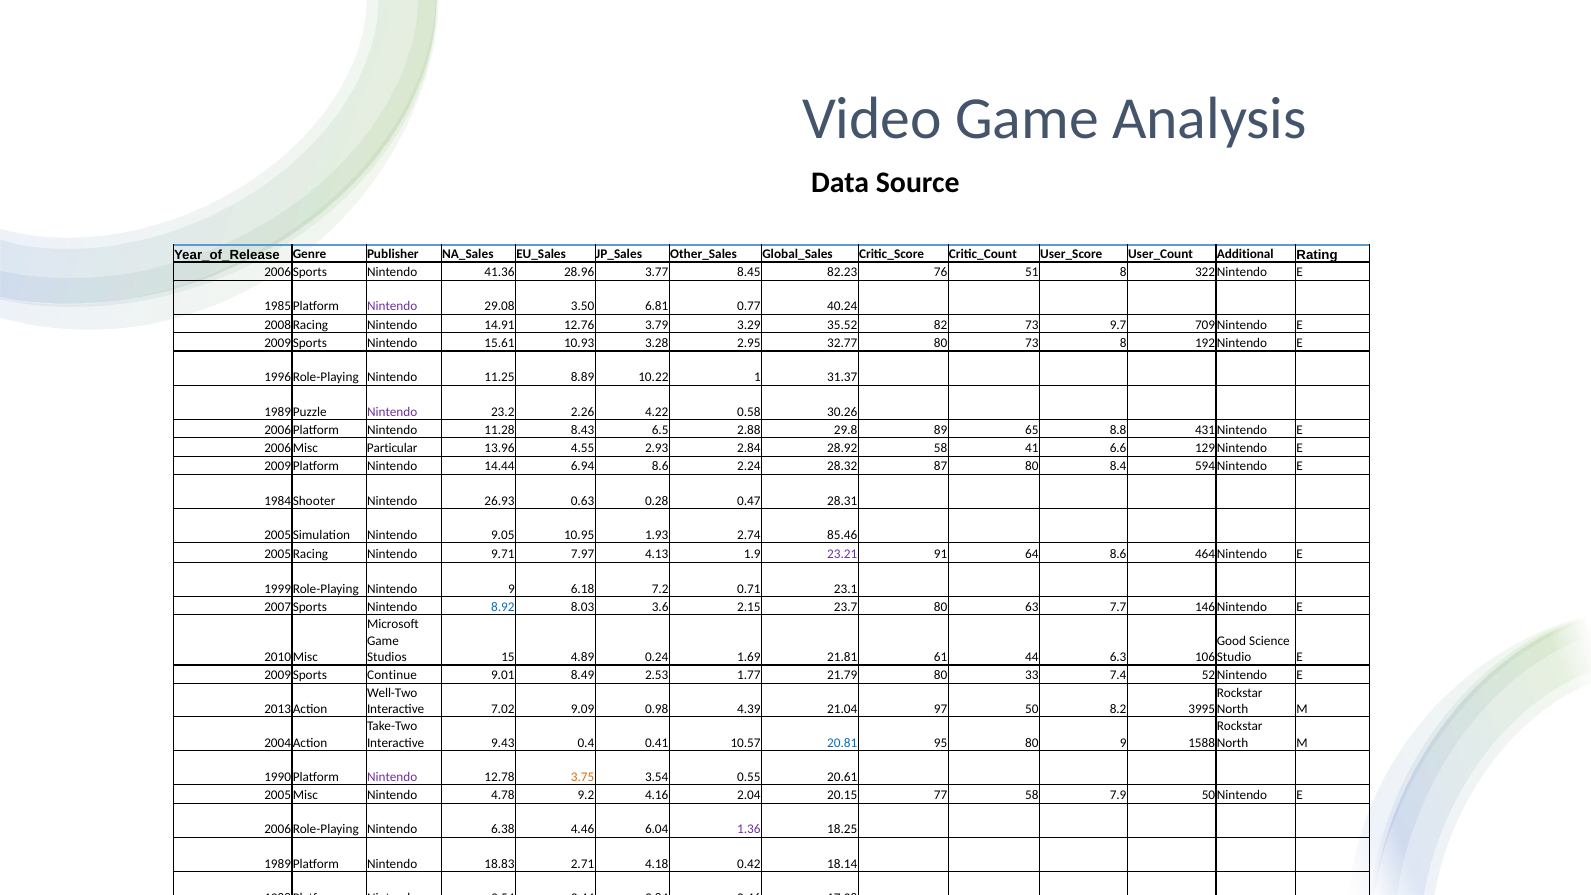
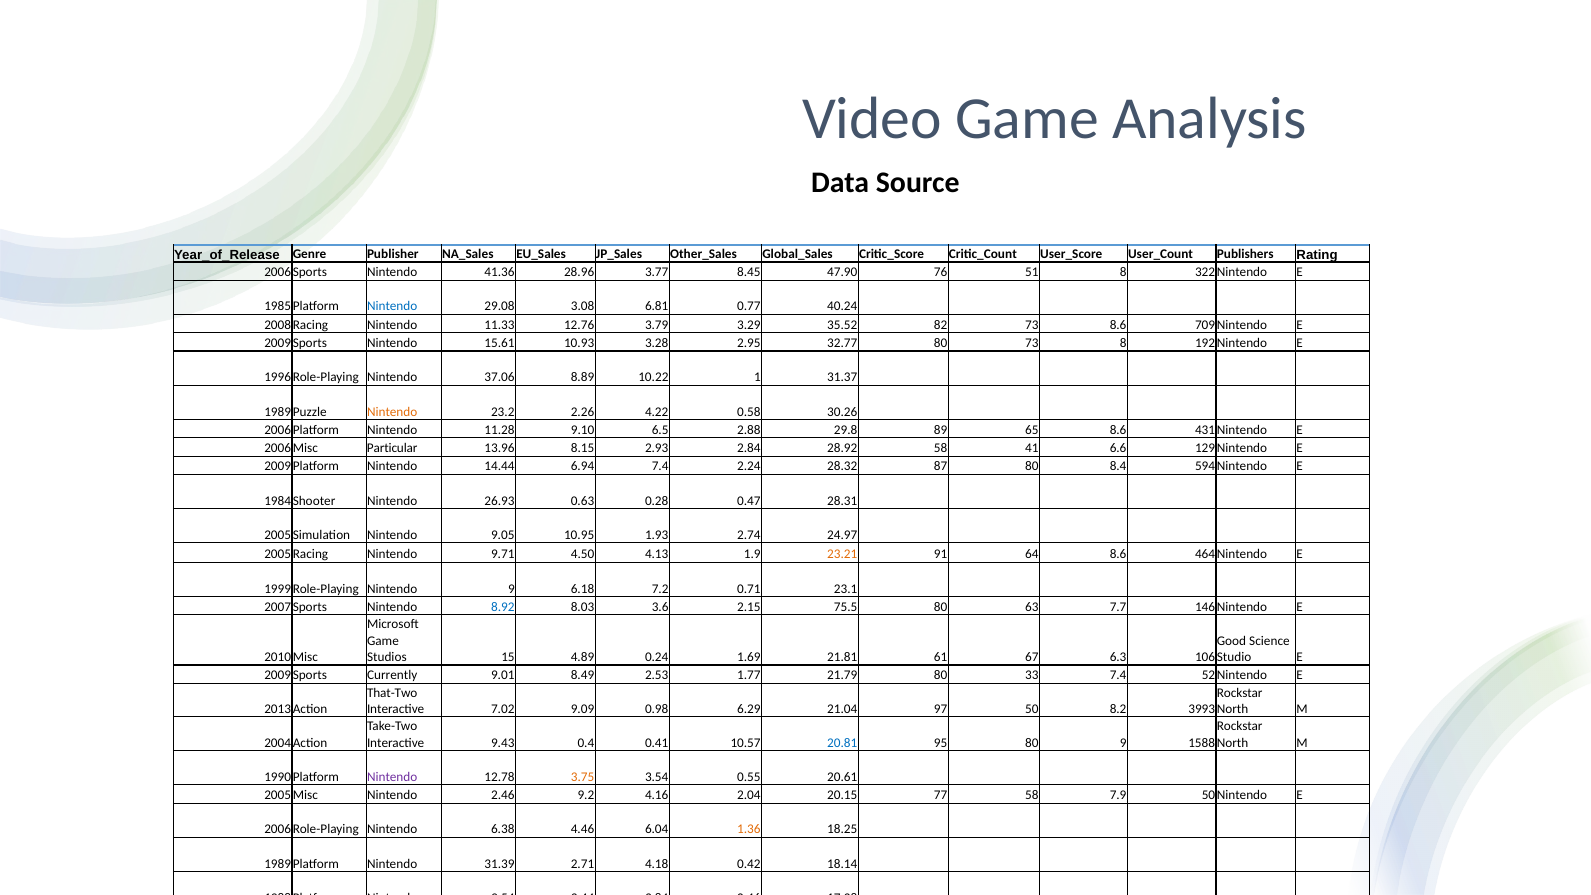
Additional: Additional -> Publishers (1245, 254)
82.23: 82.23 -> 47.90 (842, 272)
Nintendo colour: purple -> blue (392, 307)
3.50: 3.50 -> 3.08 (583, 307)
14.91: 14.91 -> 11.33 (500, 325)
73 9.7: 9.7 -> 8.6 (1118, 325)
11.25: 11.25 -> 37.06 (500, 377)
Nintendo colour: purple -> orange (392, 412)
8.43: 8.43 -> 9.10 (583, 430)
65 8.8: 8.8 -> 8.6 (1118, 430)
4.55: 4.55 -> 8.15 (583, 448)
6.94 8.6: 8.6 -> 7.4 (660, 466)
85.46: 85.46 -> 24.97 (842, 535)
7.97: 7.97 -> 4.50 (583, 554)
23.21 colour: purple -> orange (842, 554)
23.7: 23.7 -> 75.5 (846, 607)
44: 44 -> 67 (1032, 657)
Continue: Continue -> Currently (392, 675)
Well-Two: Well-Two -> That-Two (392, 693)
4.39: 4.39 -> 6.29 (749, 709)
3995: 3995 -> 3993 (1202, 709)
4.78: 4.78 -> 2.46 (503, 795)
1.36 colour: purple -> orange (749, 829)
18.83: 18.83 -> 31.39 (500, 864)
